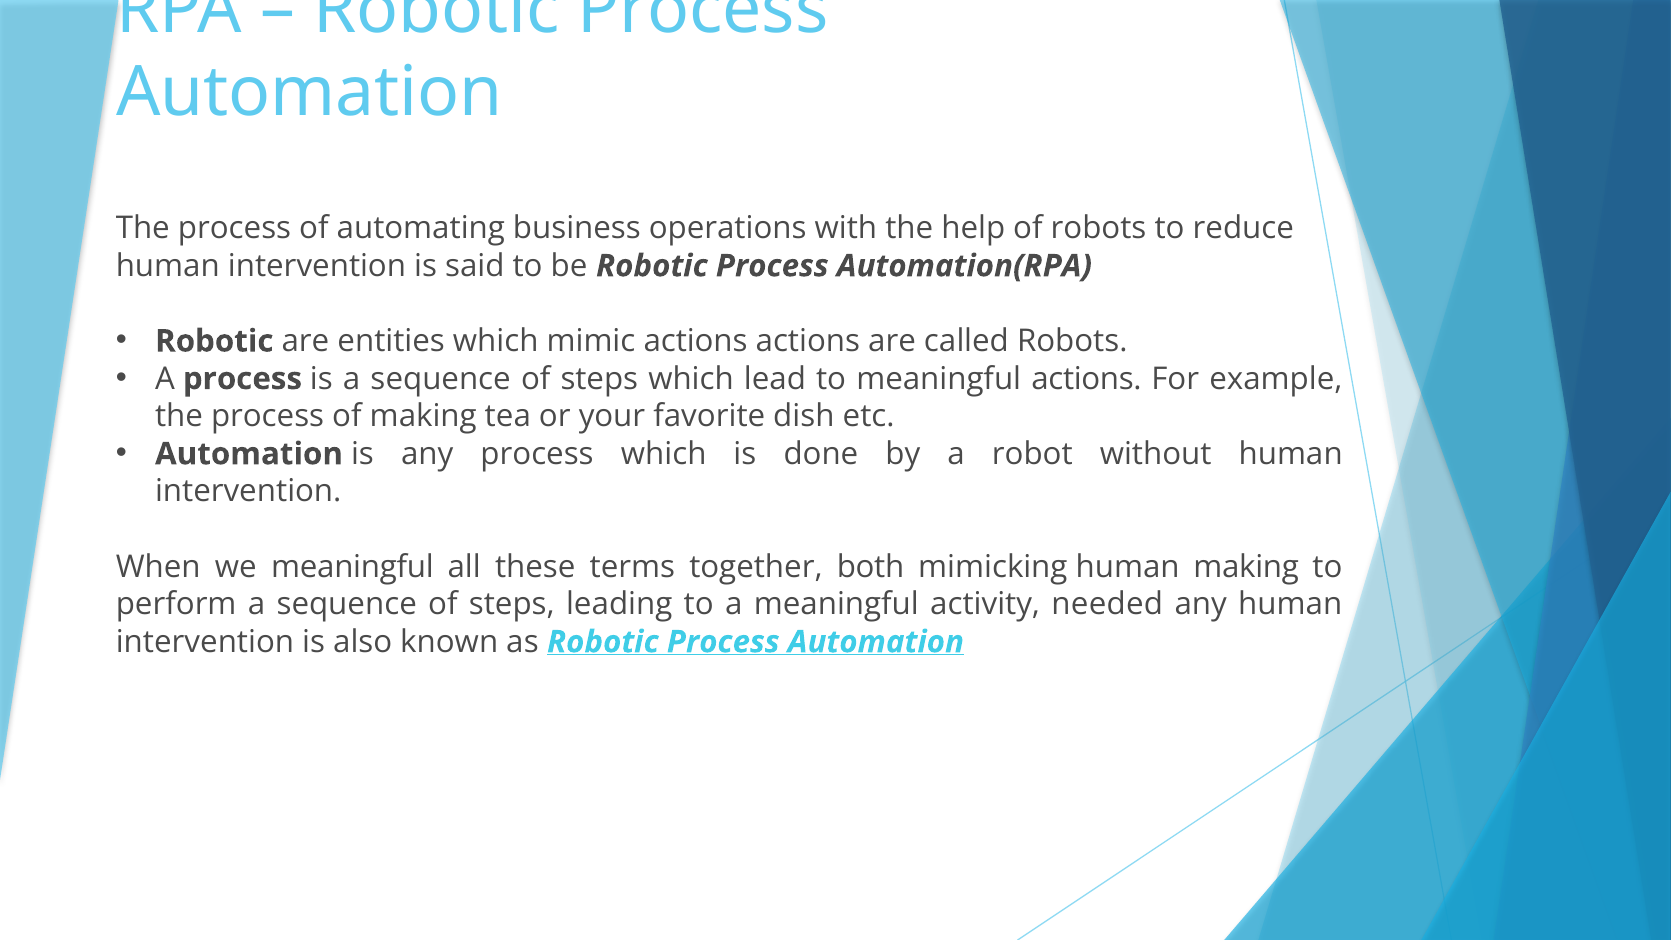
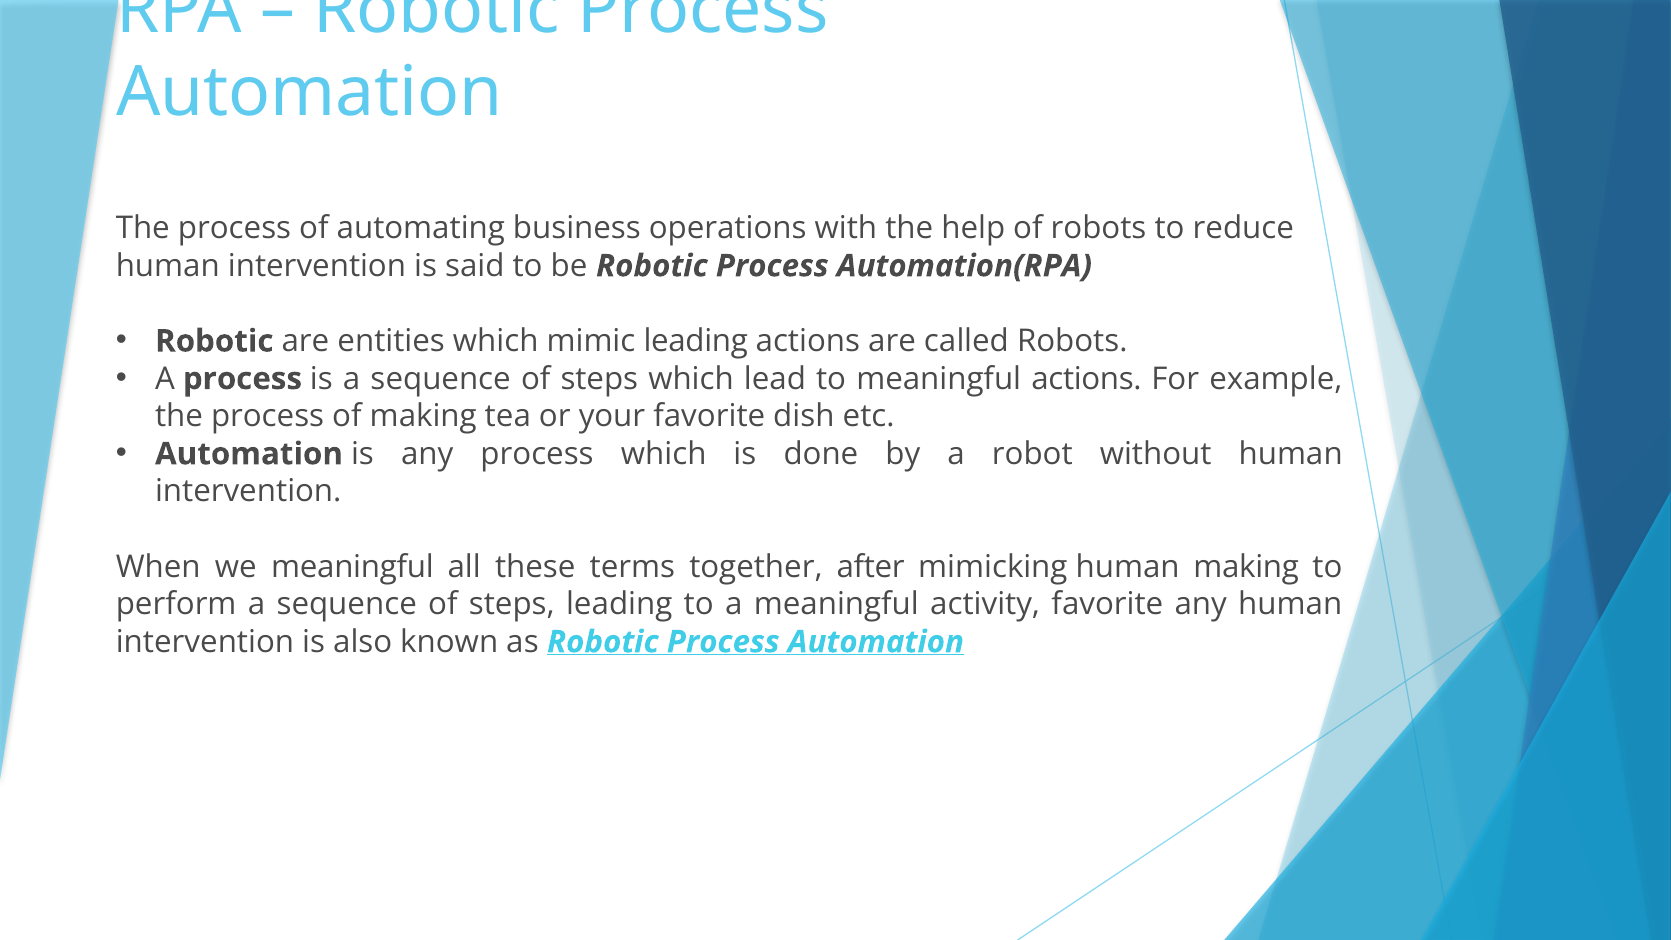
mimic actions: actions -> leading (696, 341)
both: both -> after (871, 567)
activity needed: needed -> favorite (1107, 604)
